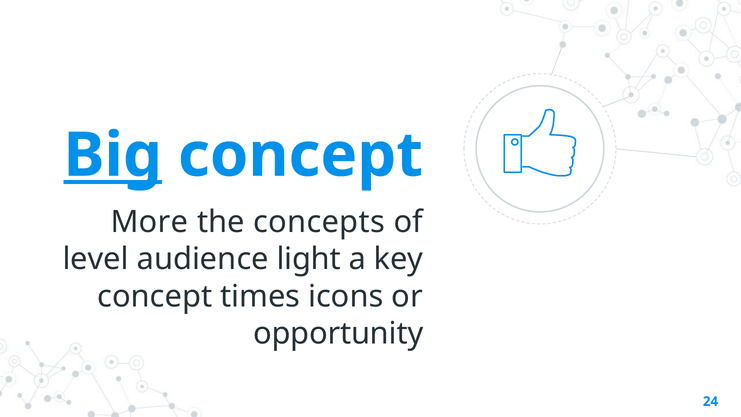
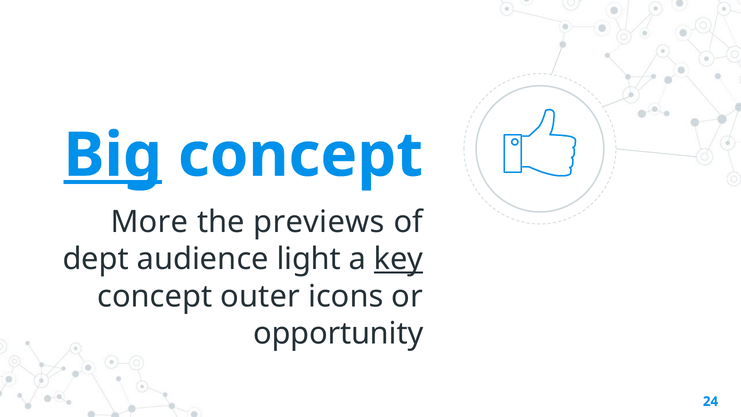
concepts: concepts -> previews (319, 222)
level: level -> dept (96, 259)
key underline: none -> present (399, 259)
times: times -> outer (260, 296)
